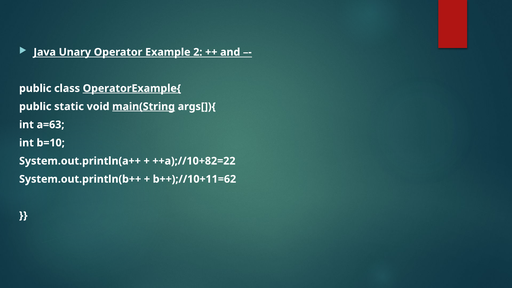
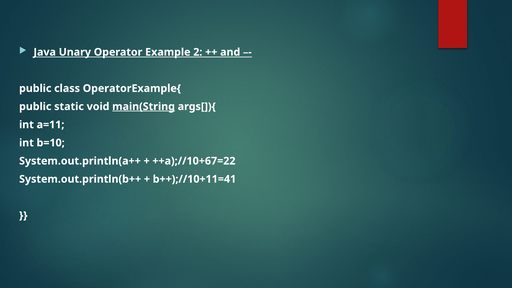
OperatorExample{ underline: present -> none (132, 88)
a=63: a=63 -> a=11 (50, 125)
++a);//10+82=22: ++a);//10+82=22 -> ++a);//10+67=22 (194, 161)
b++);//10+11=62: b++);//10+11=62 -> b++);//10+11=41 (194, 179)
